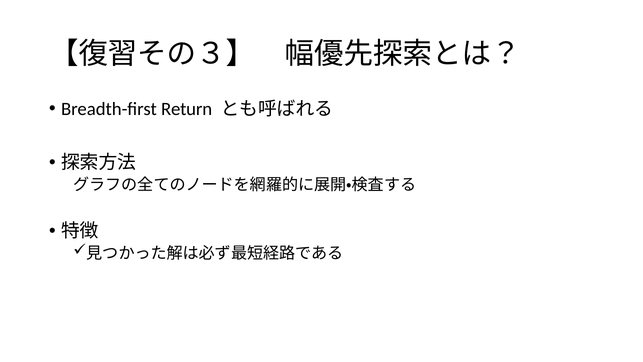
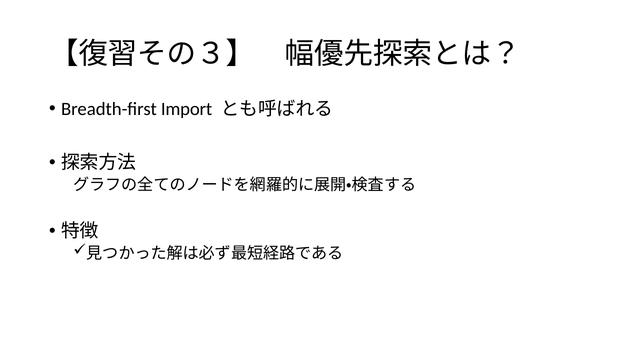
Return: Return -> Import (187, 109)
